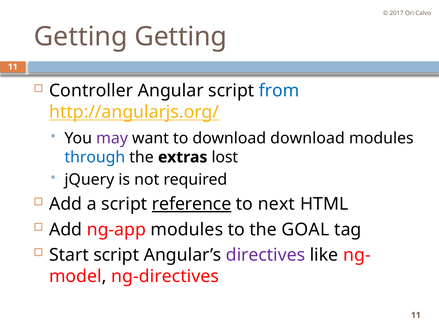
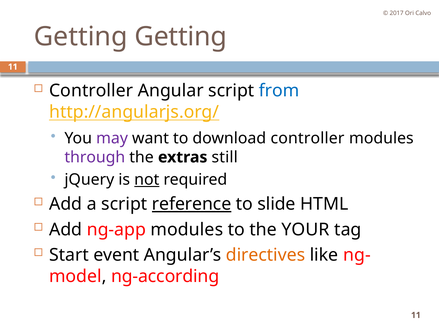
download download: download -> controller (307, 138)
through colour: blue -> purple (95, 157)
lost: lost -> still (225, 157)
not underline: none -> present (147, 180)
next: next -> slide (277, 204)
GOAL: GOAL -> YOUR (305, 230)
Start script: script -> event (116, 255)
directives colour: purple -> orange (266, 255)
ng-directives: ng-directives -> ng-according (165, 276)
